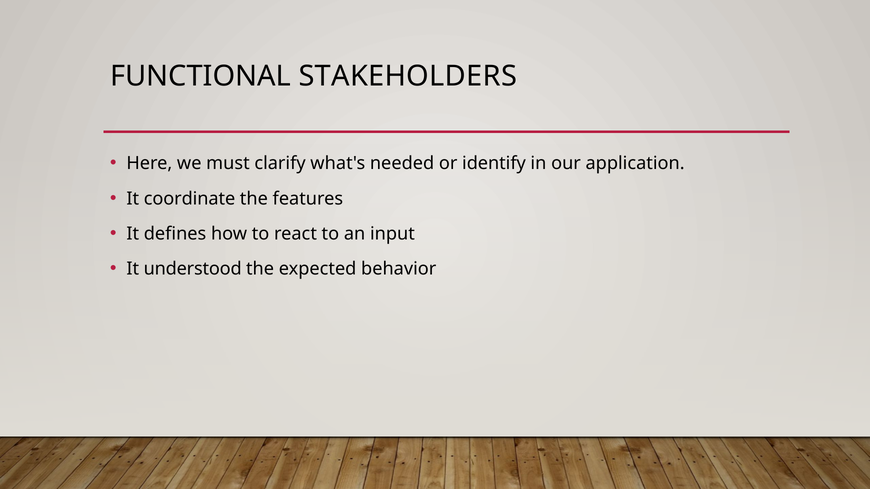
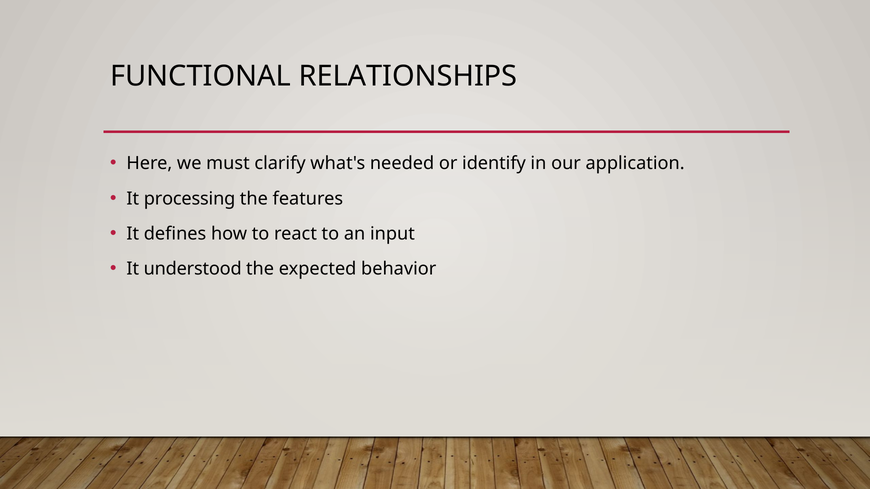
STAKEHOLDERS: STAKEHOLDERS -> RELATIONSHIPS (408, 76)
coordinate: coordinate -> processing (190, 199)
